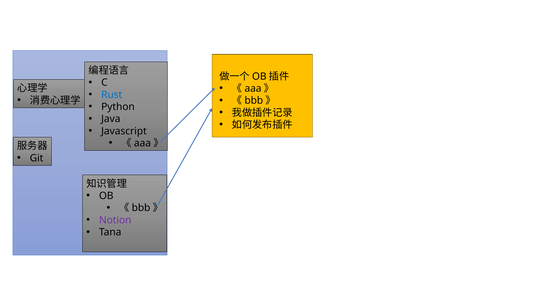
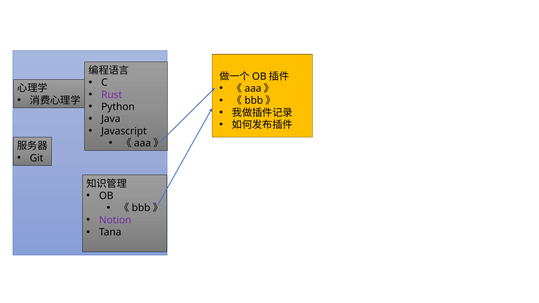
Rust colour: blue -> purple (112, 95)
